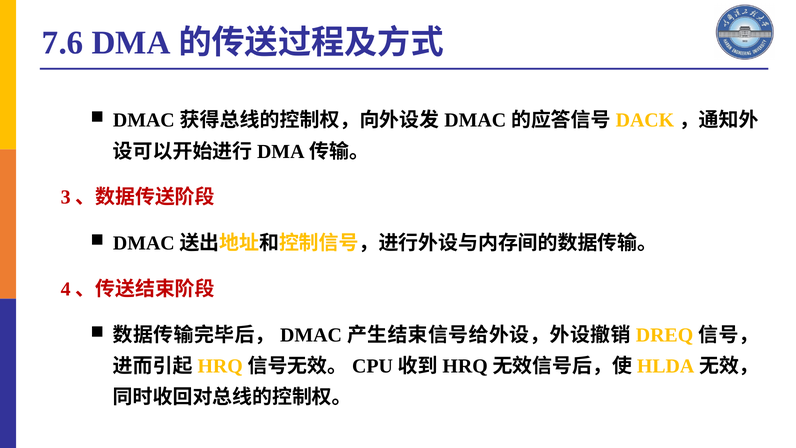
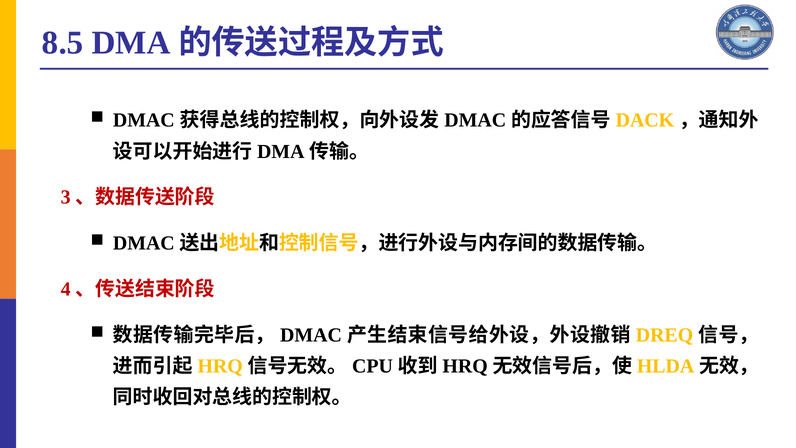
7.6: 7.6 -> 8.5 (63, 43)
